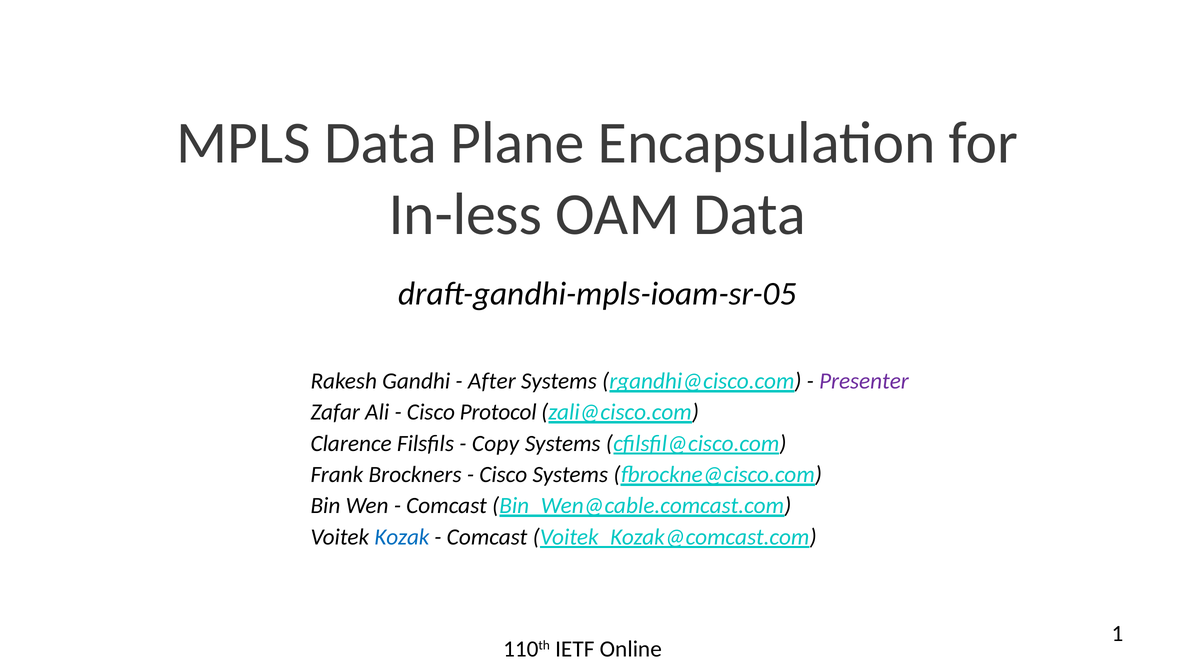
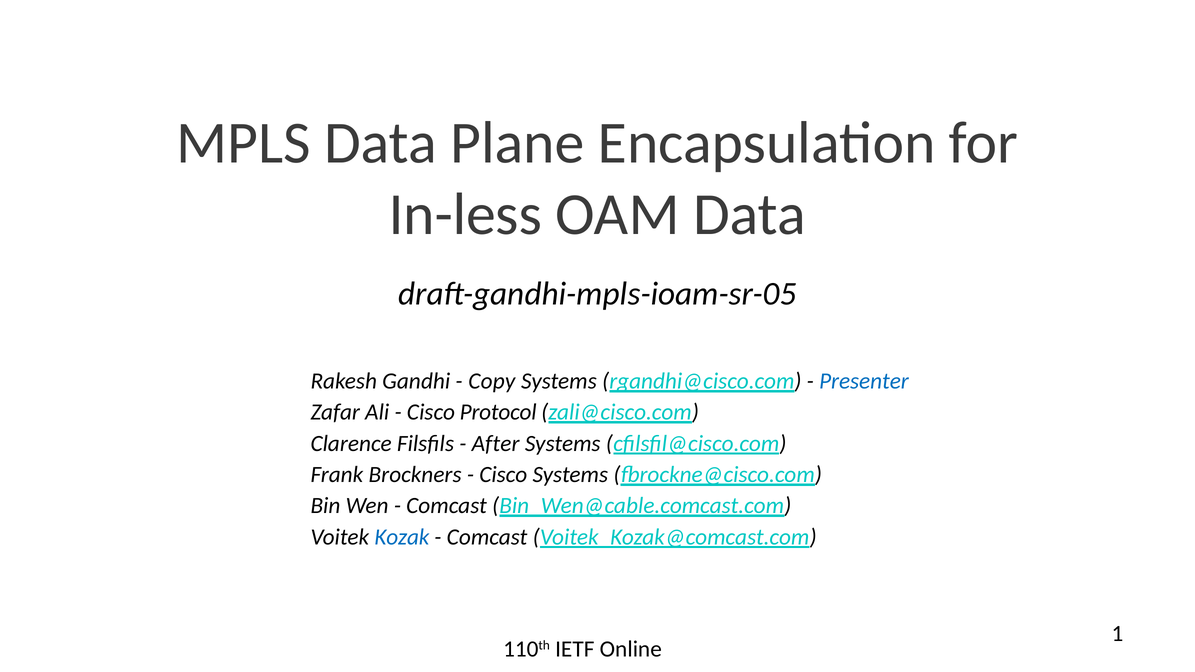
After: After -> Copy (492, 381)
Presenter colour: purple -> blue (864, 381)
Copy: Copy -> After (496, 444)
